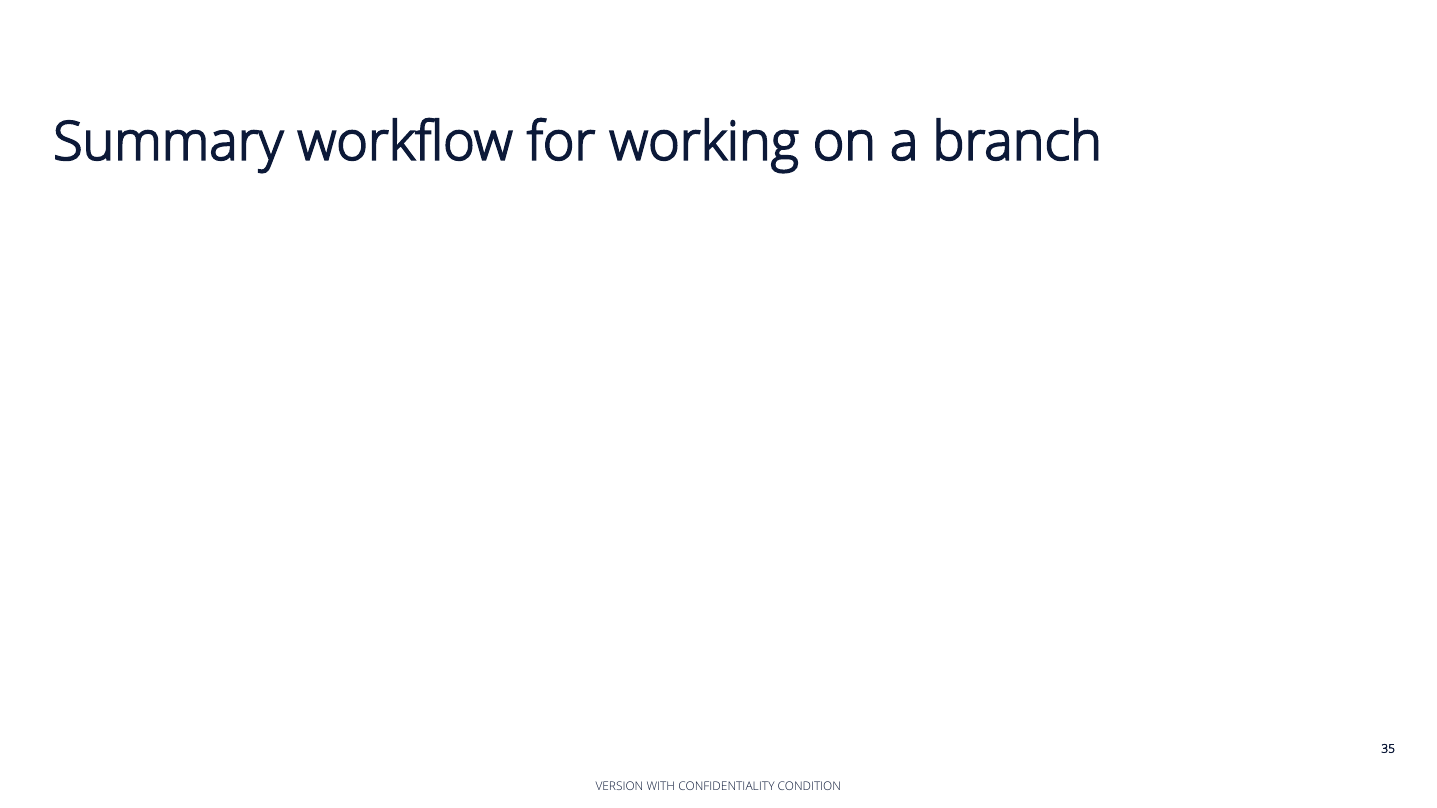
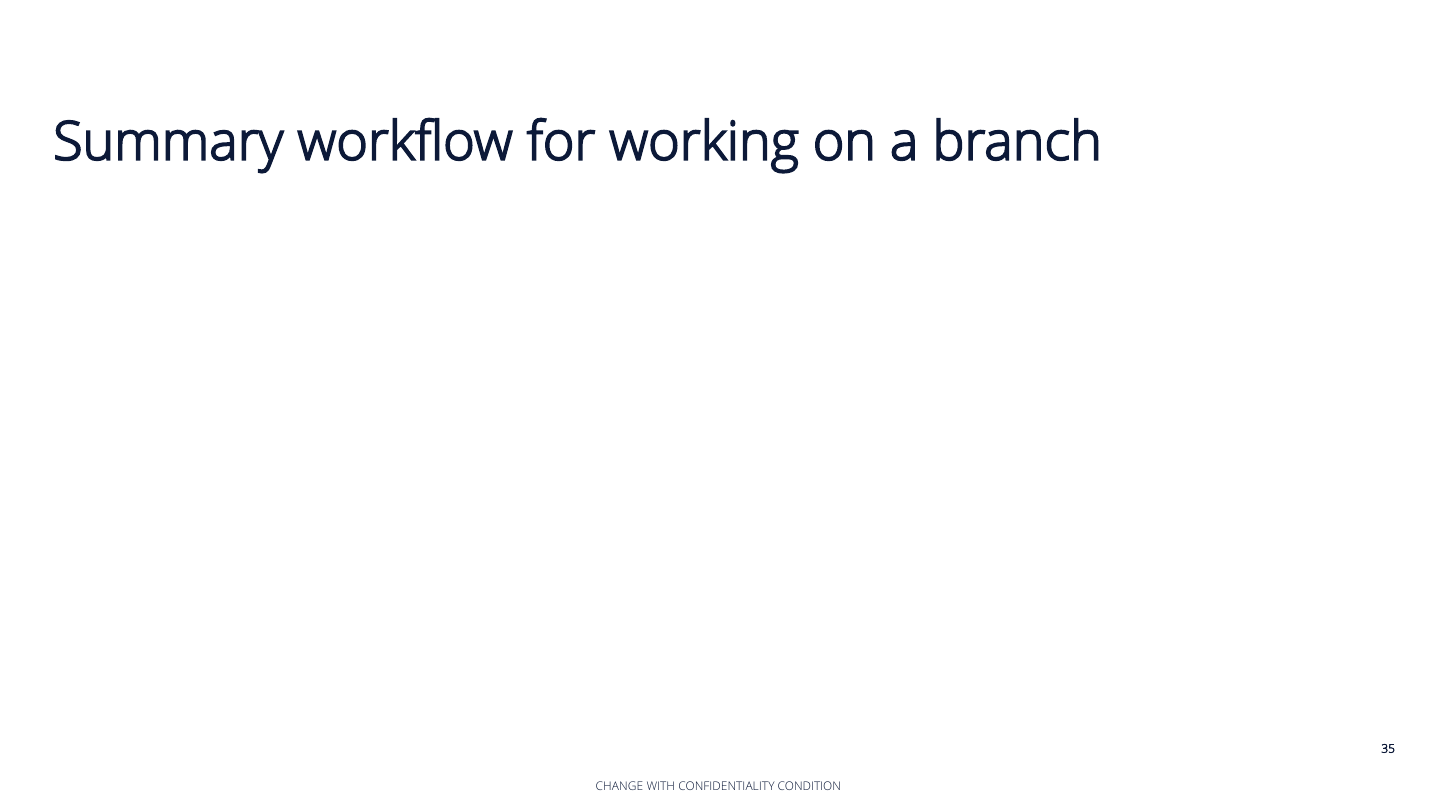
VERSION: VERSION -> CHANGE (619, 787)
